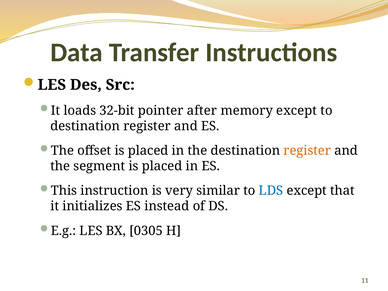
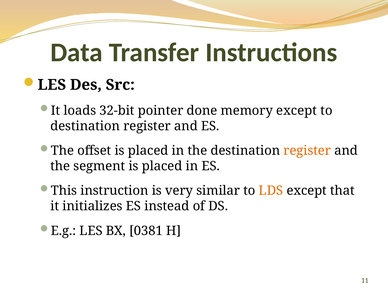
after: after -> done (202, 111)
LDS colour: blue -> orange (271, 191)
0305: 0305 -> 0381 (146, 231)
